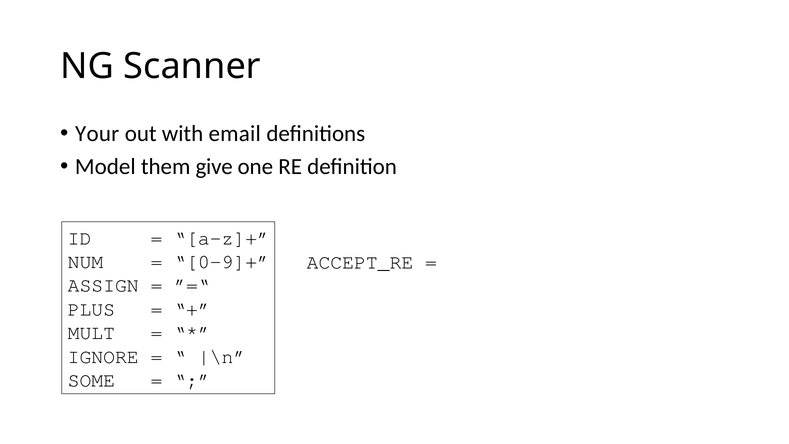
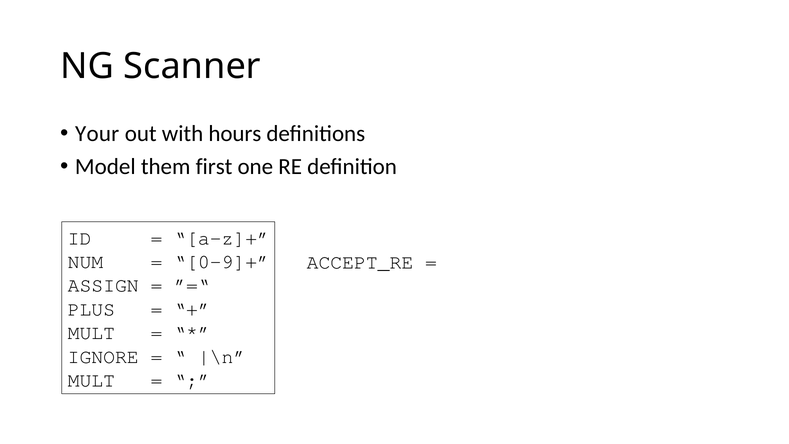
email: email -> hours (235, 133)
give: give -> first (214, 166)
SOME: SOME -> MULT (91, 380)
